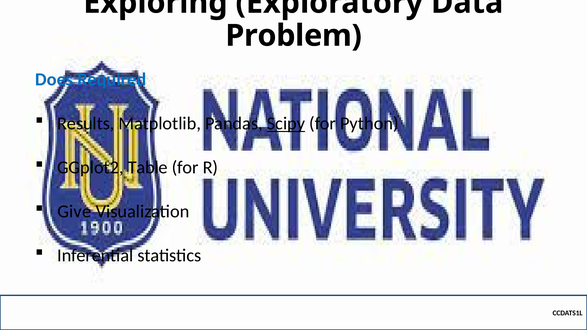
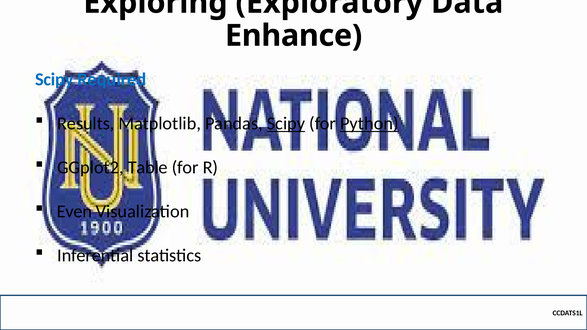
Problem: Problem -> Enhance (294, 36)
Does: Does -> Scipy (54, 80)
Python underline: none -> present (369, 124)
Give: Give -> Even (74, 212)
